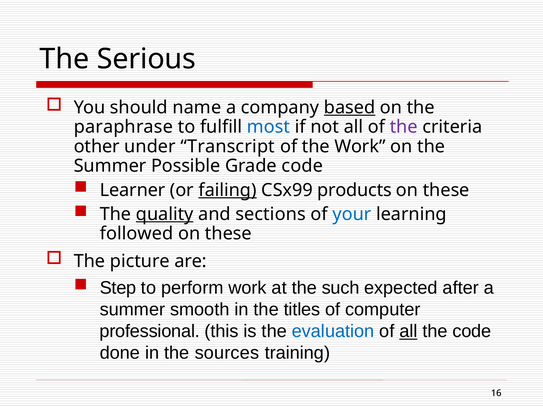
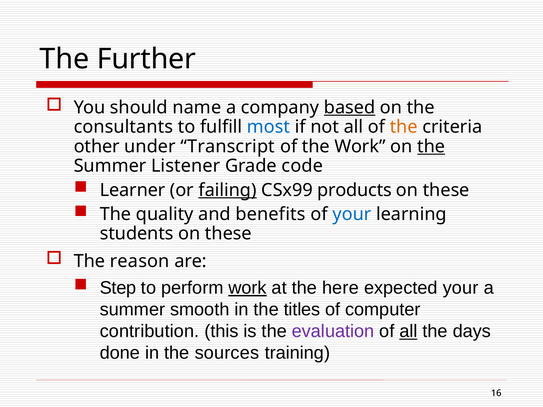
Serious: Serious -> Further (146, 59)
paraphrase: paraphrase -> consultants (123, 127)
the colour: purple -> orange (404, 127)
the underline: none -> present (431, 147)
Possible: Possible -> Listener (186, 166)
quality underline: present -> none (165, 214)
sections: sections -> benefits (271, 214)
followed: followed -> students (137, 234)
picture: picture -> reason (140, 261)
work underline: none -> present (248, 288)
such: such -> here (340, 288)
expected after: after -> your (461, 288)
professional: professional -> contribution (150, 331)
evaluation colour: blue -> purple (333, 331)
the code: code -> days (472, 331)
